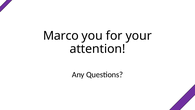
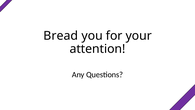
Marco: Marco -> Bread (61, 36)
